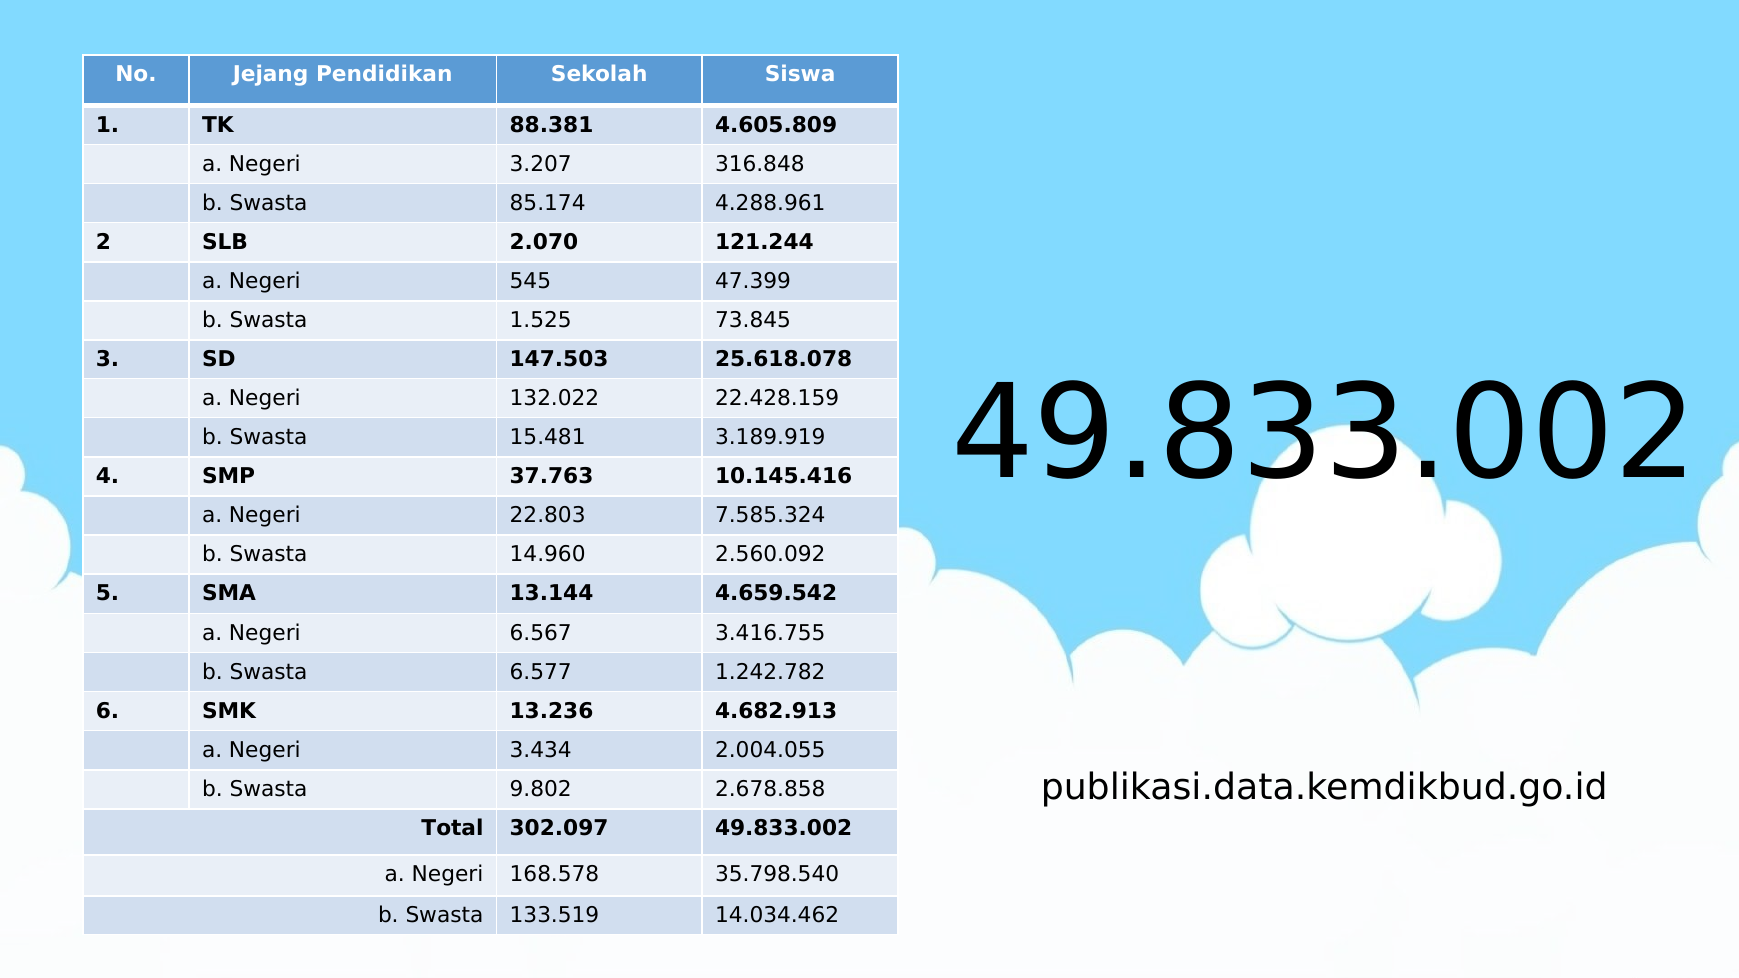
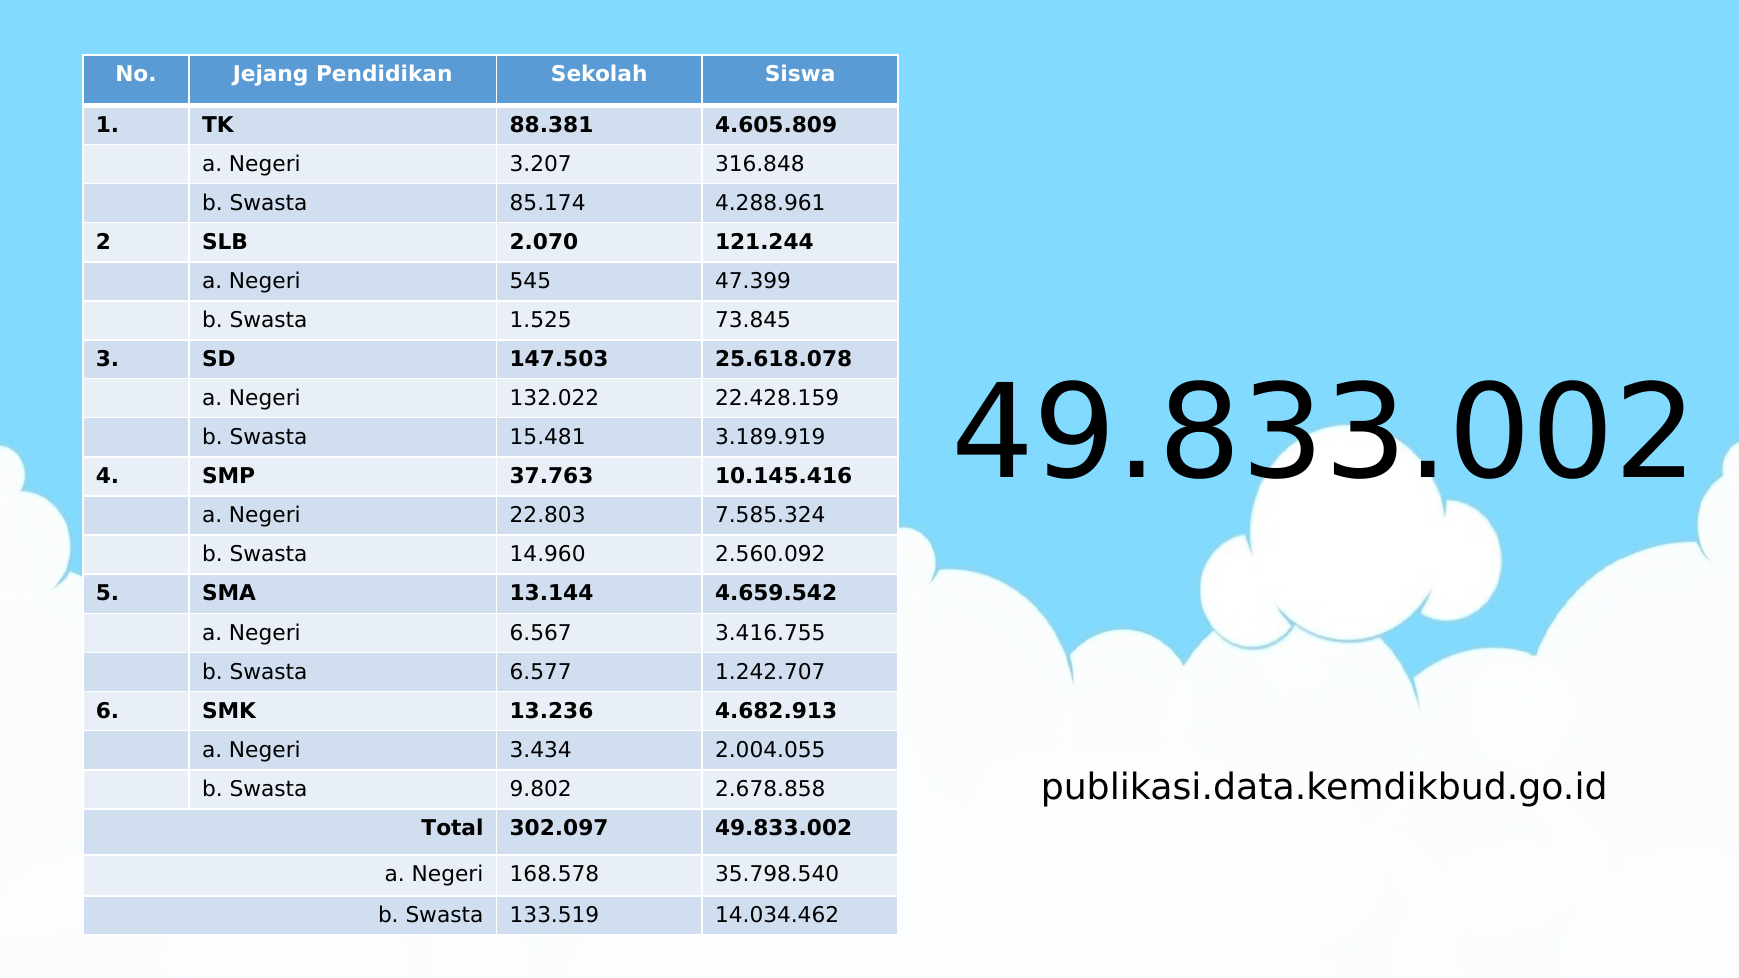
1.242.782: 1.242.782 -> 1.242.707 (770, 672)
